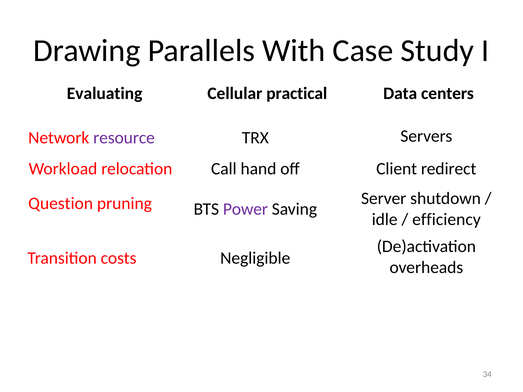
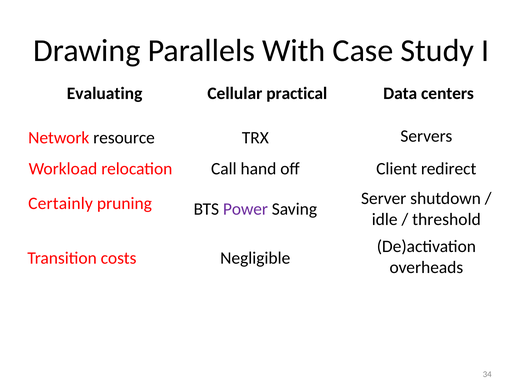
resource colour: purple -> black (124, 138)
Question: Question -> Certainly (61, 204)
efficiency: efficiency -> threshold (447, 220)
